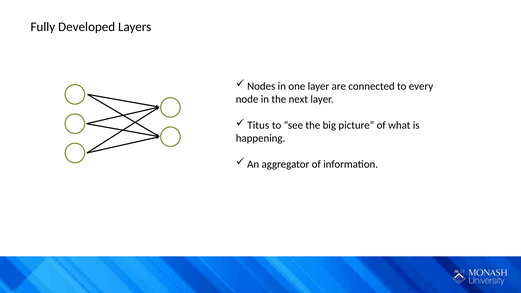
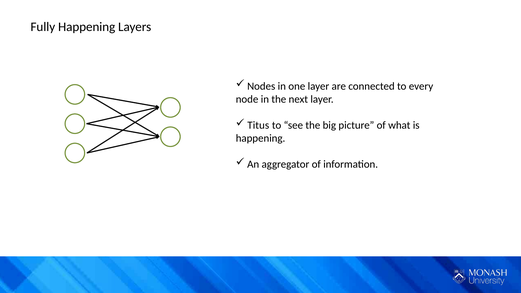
Fully Developed: Developed -> Happening (87, 27)
